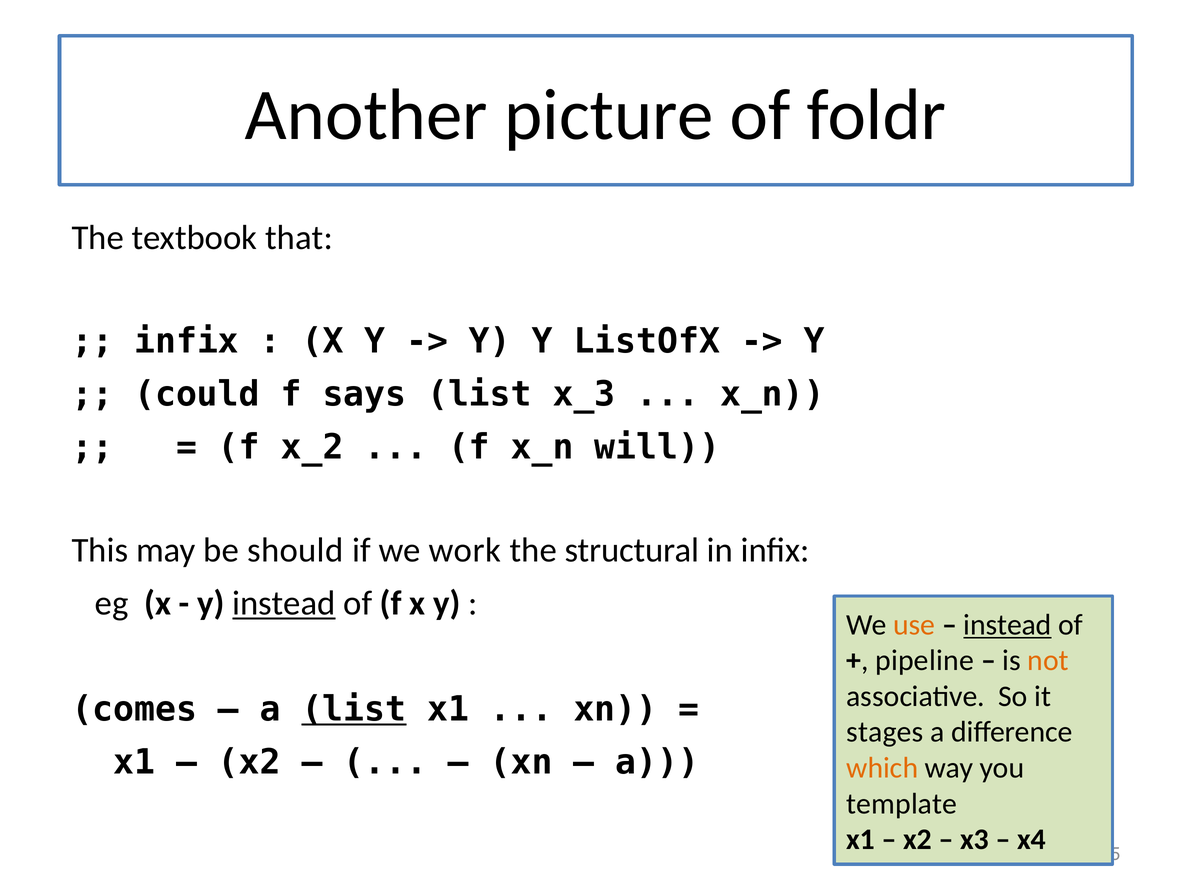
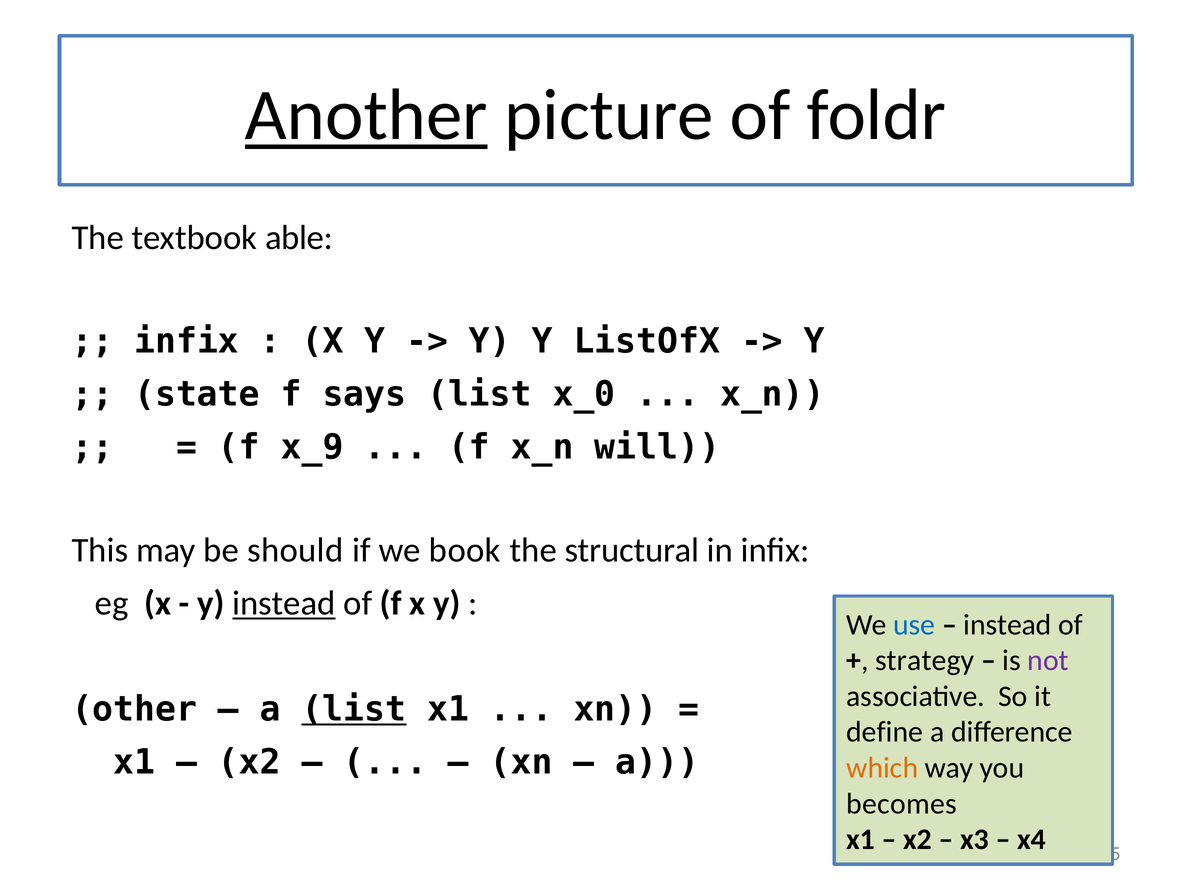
Another underline: none -> present (366, 115)
that: that -> able (299, 238)
could: could -> state (197, 394)
x_3: x_3 -> x_0 (584, 394)
x_2: x_2 -> x_9 (312, 447)
work: work -> book (465, 551)
use colour: orange -> blue (914, 625)
instead underline: present -> none (1007, 625)
pipeline: pipeline -> strategy (925, 661)
not colour: orange -> purple (1048, 661)
comes: comes -> other (134, 709)
stages: stages -> define (885, 732)
template: template -> becomes (902, 804)
